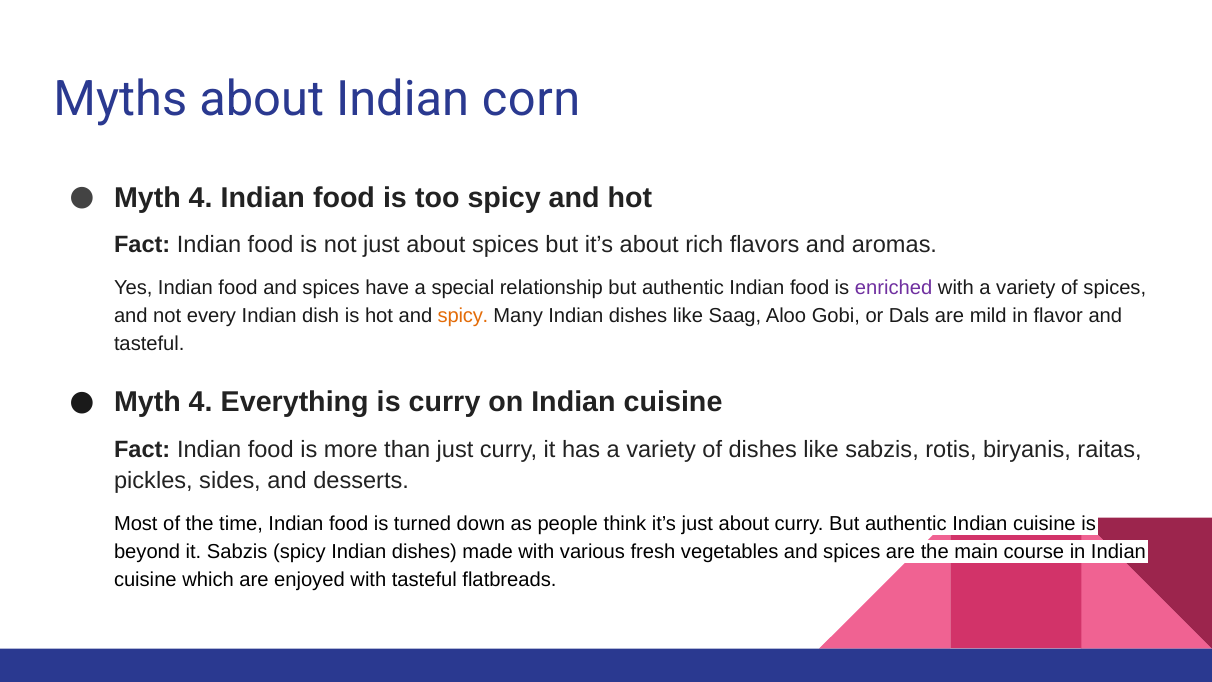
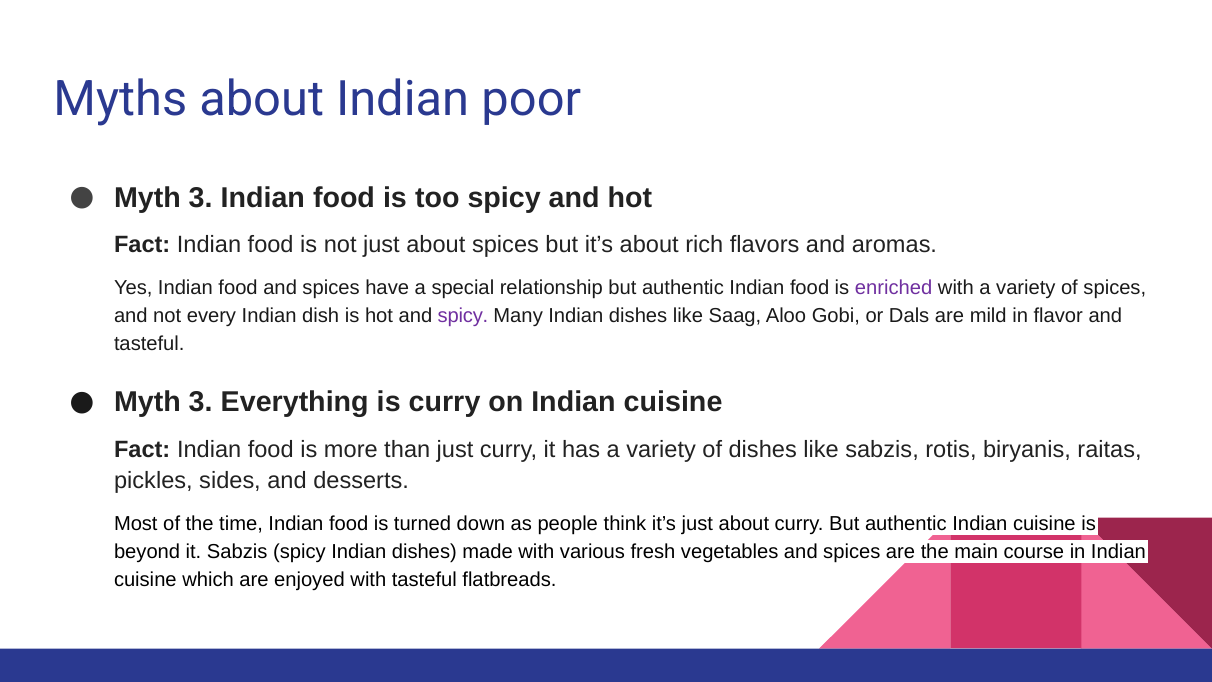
corn: corn -> poor (531, 99)
4: 4 -> 3 (201, 198)
spicy colour: orange -> purple (463, 316)
4: 4 -> 3 (201, 402)
